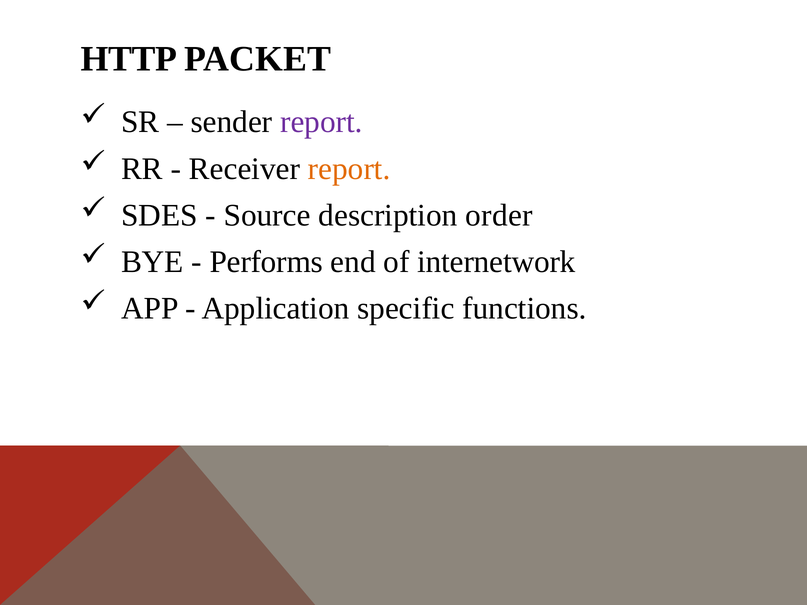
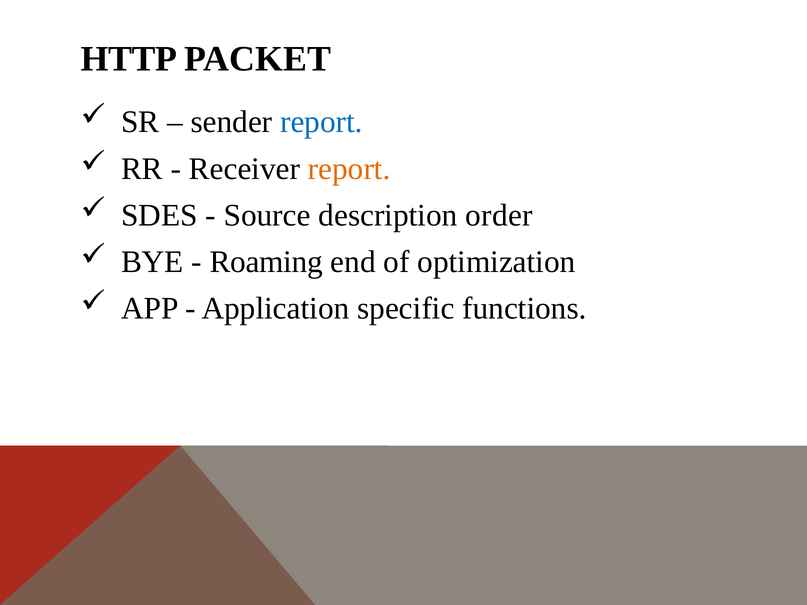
report colour: purple -> blue (321, 122)
Performs: Performs -> Roaming (266, 262)
internetwork: internetwork -> optimization (496, 262)
